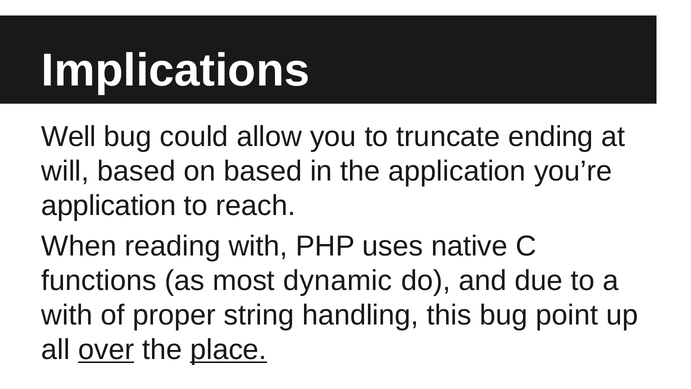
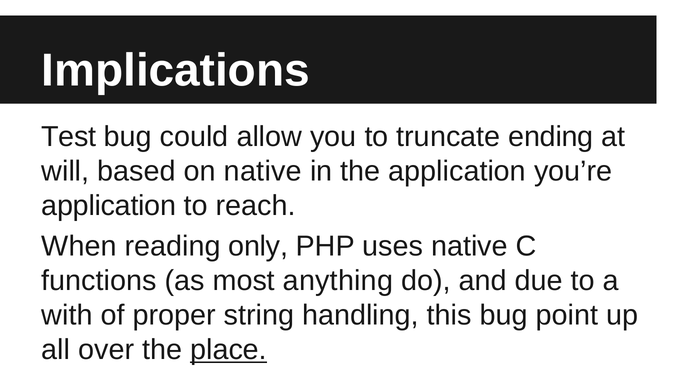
Well: Well -> Test (69, 137)
on based: based -> native (263, 171)
reading with: with -> only (258, 246)
dynamic: dynamic -> anything (338, 281)
over underline: present -> none (106, 350)
